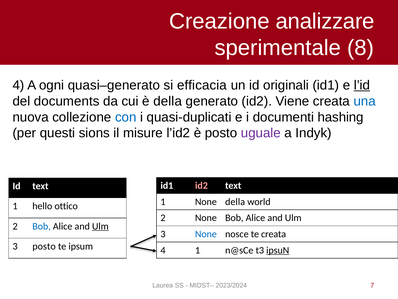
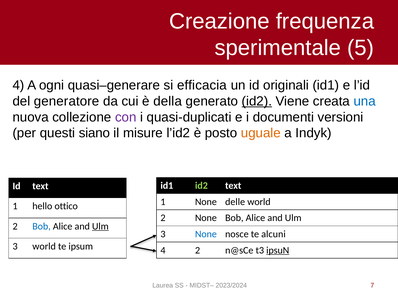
analizzare: analizzare -> frequenza (325, 21)
8: 8 -> 5 (361, 48)
quasi–generato: quasi–generato -> quasi–generare (114, 85)
l’id underline: present -> none (362, 85)
documents: documents -> generatore (67, 101)
id2 underline: none -> present (257, 101)
con colour: blue -> purple (126, 117)
hashing: hashing -> versioni (341, 117)
sions: sions -> siano (94, 133)
uguale colour: purple -> orange (261, 133)
id2 colour: pink -> light green (201, 185)
None della: della -> delle (235, 201)
te creata: creata -> alcuni (273, 234)
3 posto: posto -> world (44, 246)
4 1: 1 -> 2 (198, 250)
